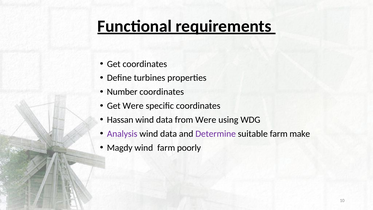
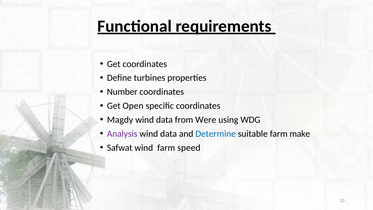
Get Were: Were -> Open (133, 106)
Hassan: Hassan -> Magdy (120, 120)
Determine colour: purple -> blue (216, 134)
Magdy: Magdy -> Safwat (120, 148)
poorly: poorly -> speed (189, 148)
